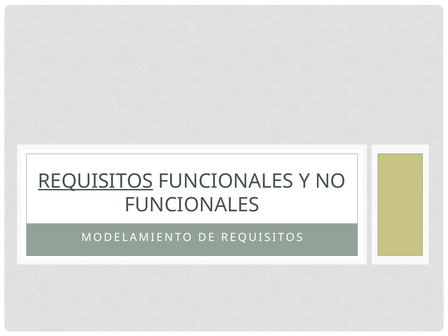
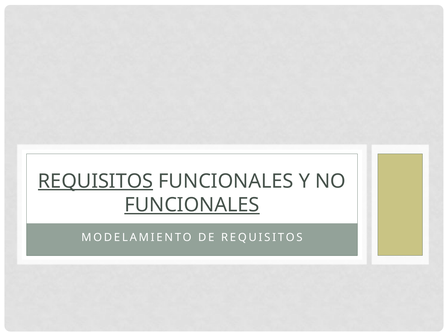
FUNCIONALES underline: none -> present (192, 205)
